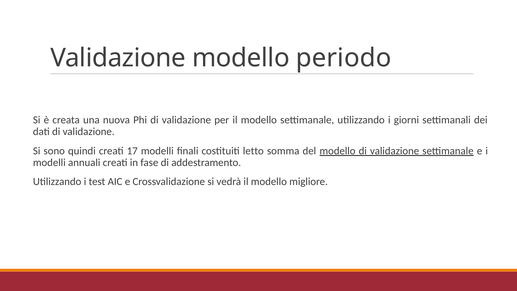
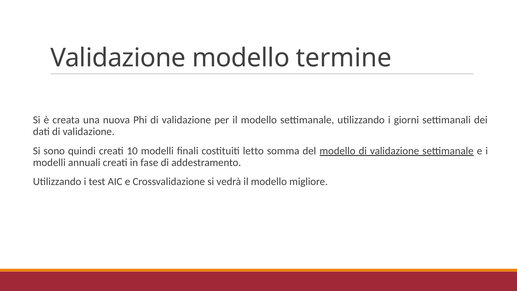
periodo: periodo -> termine (344, 58)
17: 17 -> 10 (132, 151)
